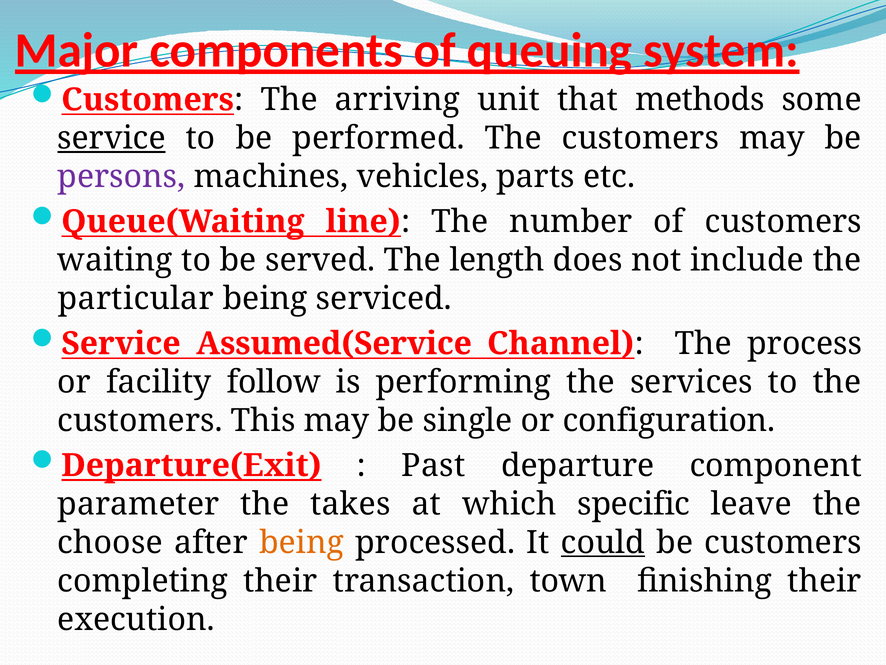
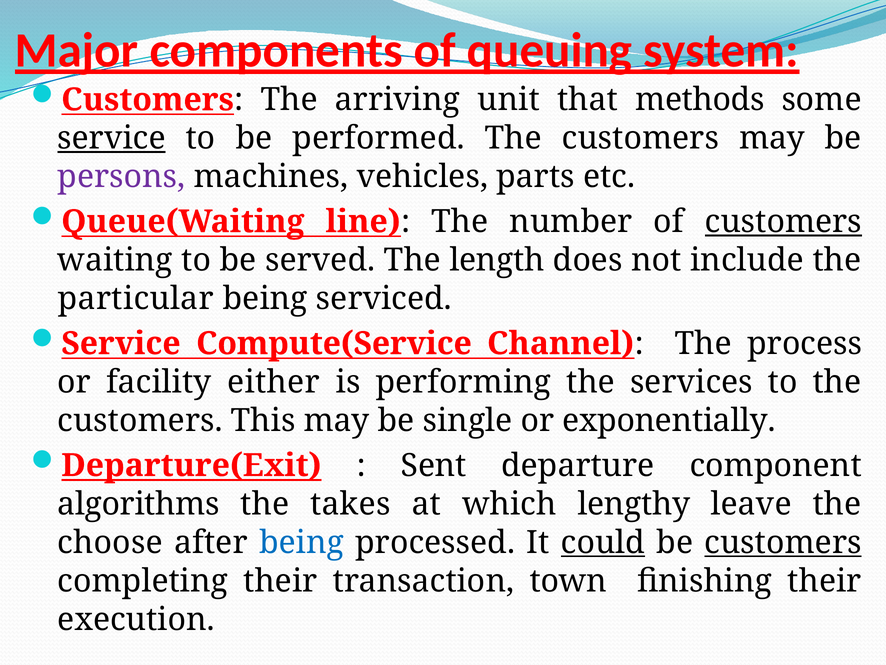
customers underline: none -> present (783, 222)
Assumed(Service: Assumed(Service -> Compute(Service (334, 343)
follow: follow -> either (273, 382)
configuration: configuration -> exponentially (669, 420)
Past: Past -> Sent (434, 465)
parameter: parameter -> algorithms (139, 504)
specific: specific -> lengthy (634, 504)
being colour: orange -> blue (301, 542)
customers underline: none -> present (783, 542)
